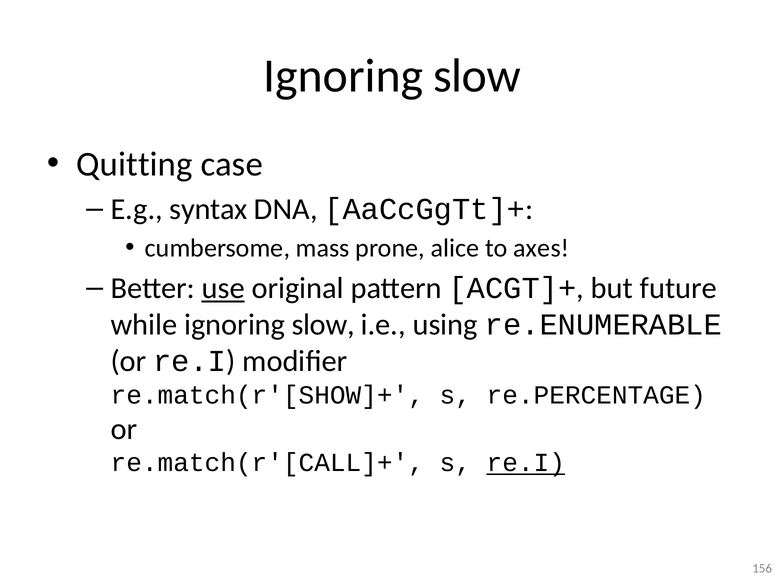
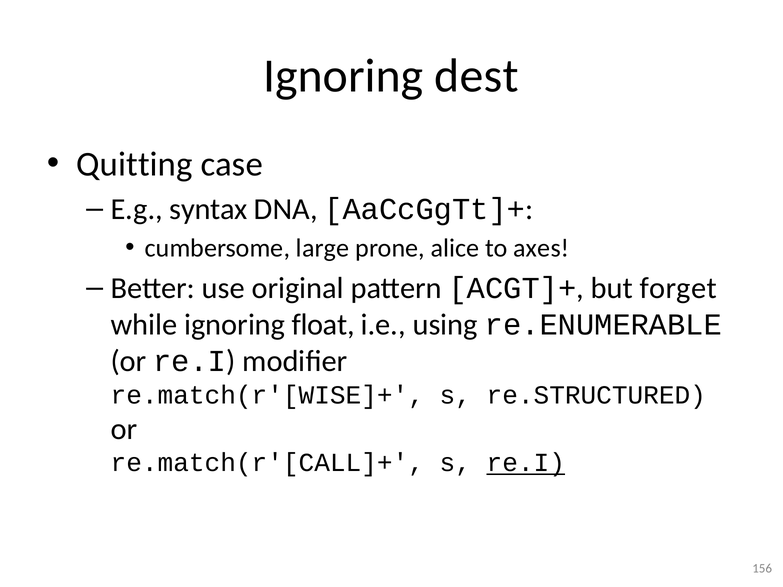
slow: slow -> dest (476, 76)
mass: mass -> large (323, 248)
use underline: present -> none (223, 288)
future: future -> forget (678, 288)
while ignoring slow: slow -> float (323, 325)
re.match(r'[SHOW]+: re.match(r'[SHOW]+ -> re.match(r'[WISE]+ (267, 395)
re.PERCENTAGE: re.PERCENTAGE -> re.STRUCTURED (596, 395)
